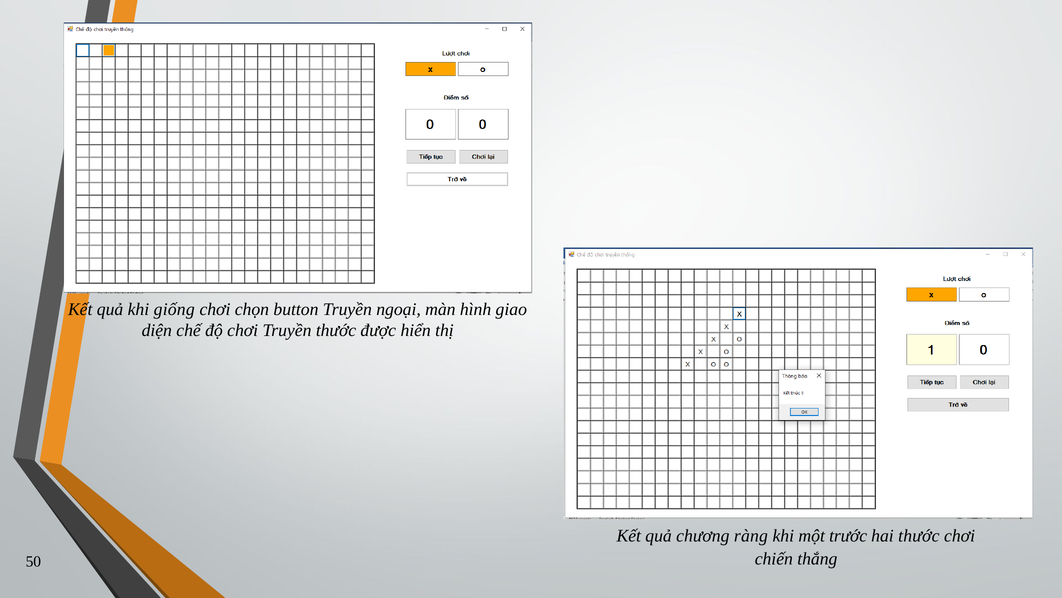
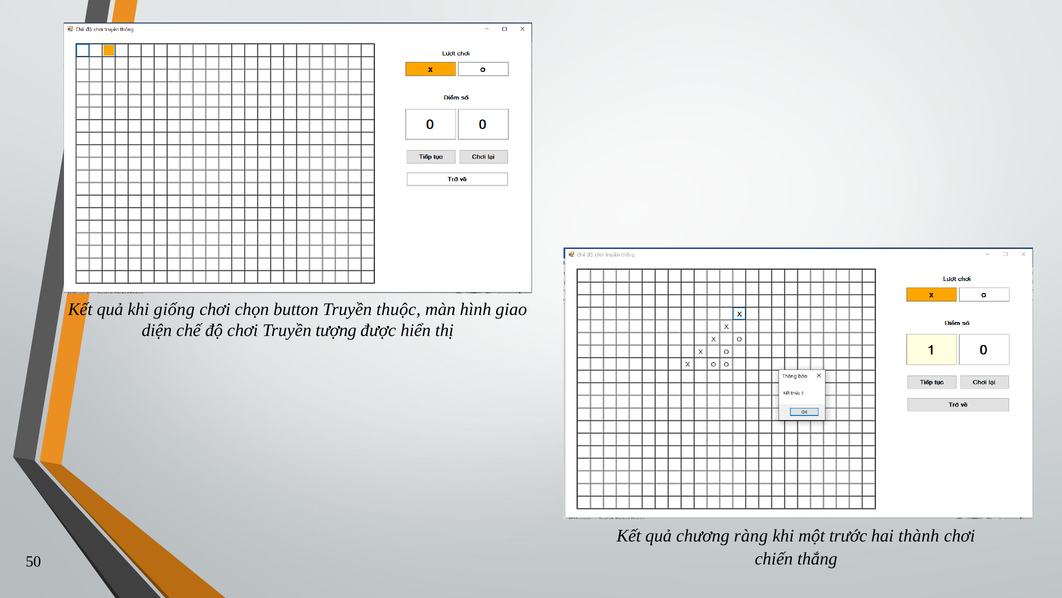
ngoại: ngoại -> thuộc (398, 309)
Truyền thước: thước -> tượng (336, 330)
hai thước: thước -> thành (919, 535)
